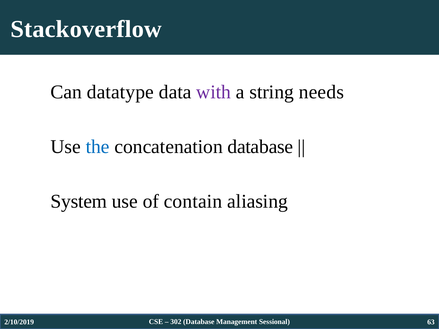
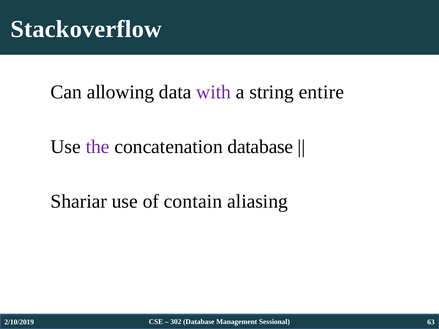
datatype: datatype -> allowing (121, 92)
needs: needs -> entire (321, 92)
the colour: blue -> purple (98, 147)
System: System -> Shariar (79, 201)
